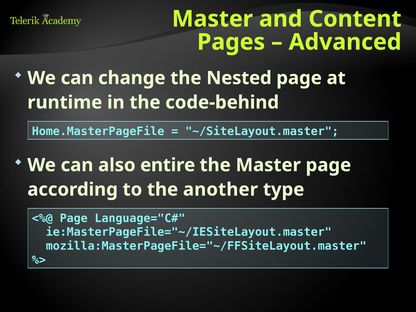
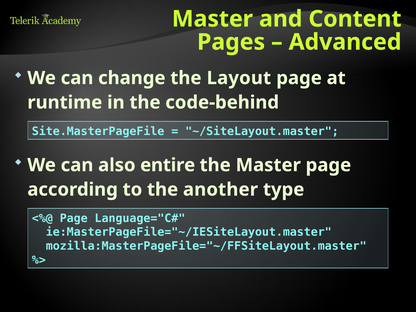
Nested: Nested -> Layout (239, 78)
Home.MasterPageFile: Home.MasterPageFile -> Site.MasterPageFile (98, 131)
